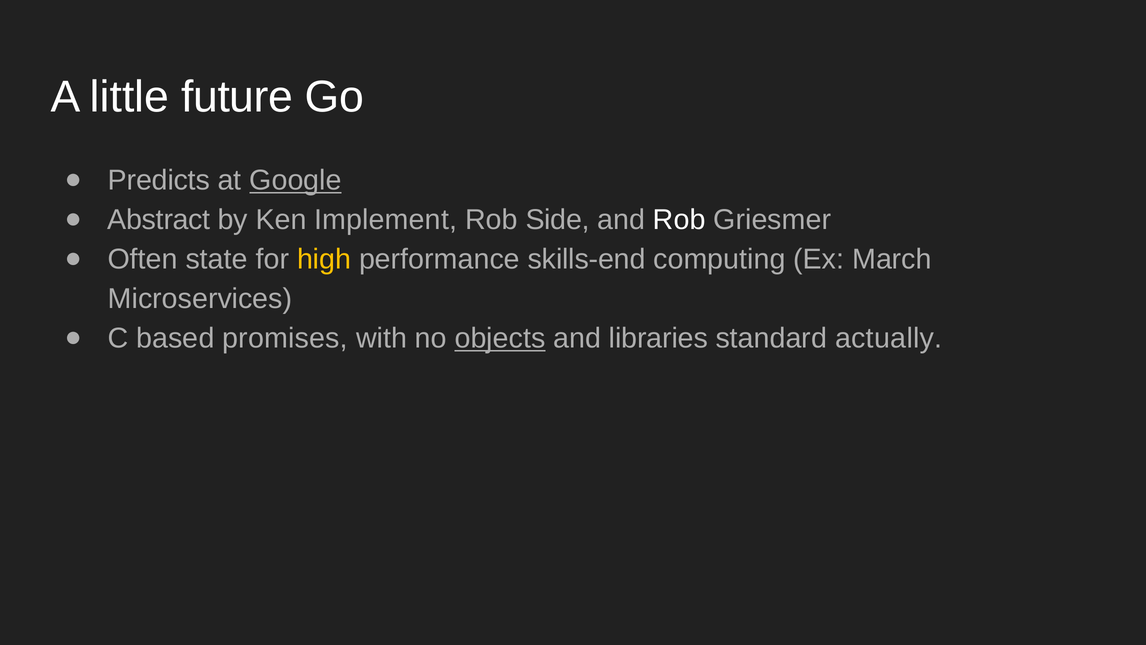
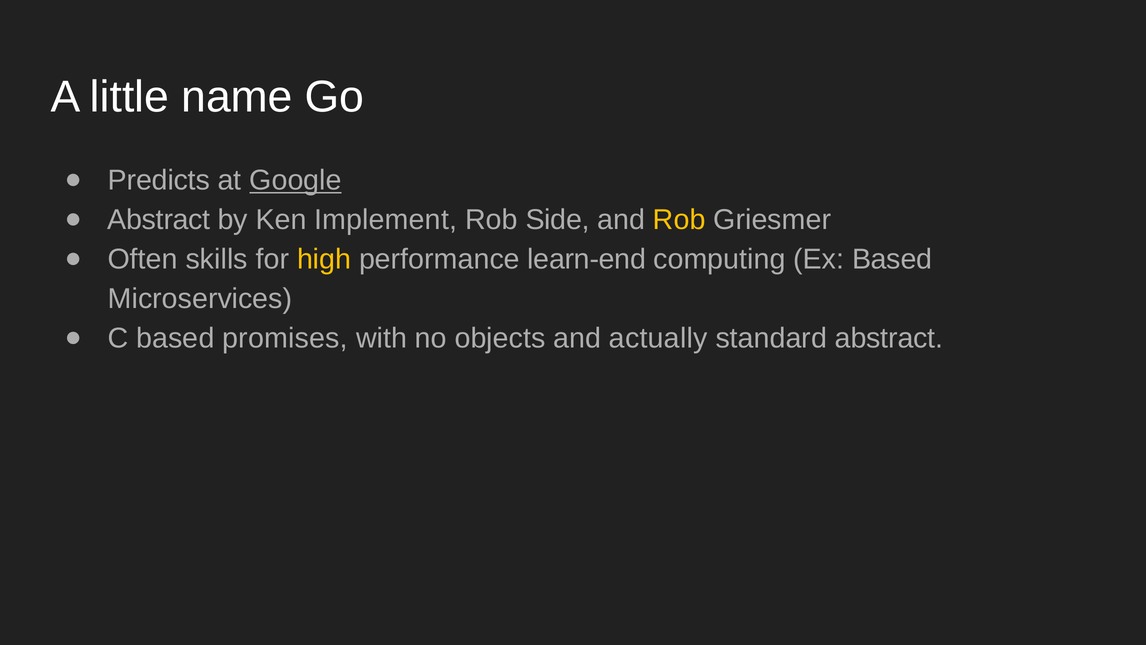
future: future -> name (237, 97)
Rob colour: white -> yellow (679, 220)
state: state -> skills (217, 259)
skills-end: skills-end -> learn-end (587, 259)
Ex March: March -> Based (892, 259)
objects underline: present -> none (500, 338)
libraries: libraries -> actually (658, 338)
standard actually: actually -> abstract (889, 338)
